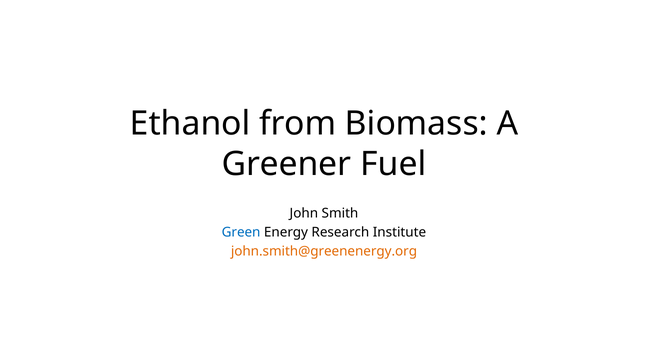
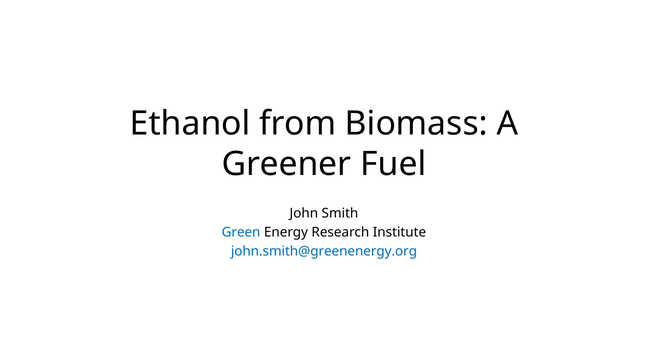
john.smith@greenenergy.org colour: orange -> blue (324, 252)
